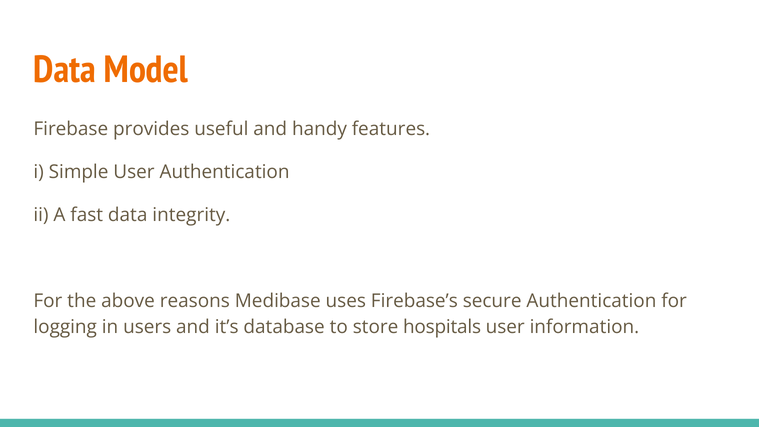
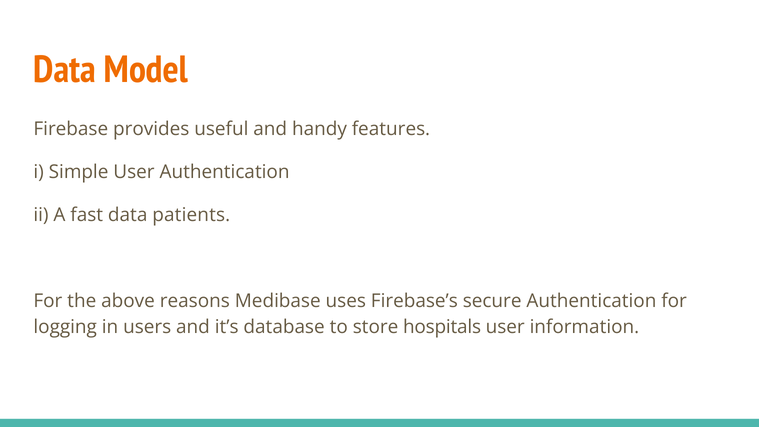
integrity: integrity -> patients (191, 215)
